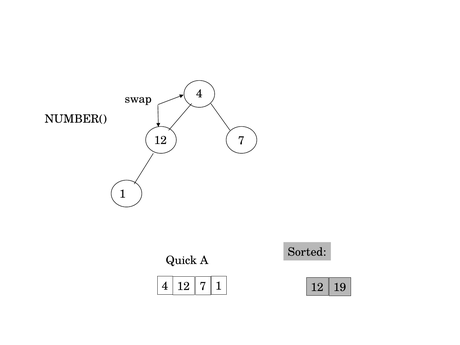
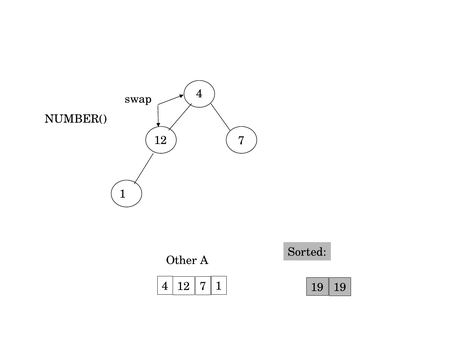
Quick: Quick -> Other (182, 260)
12 12: 12 -> 19 (317, 287)
